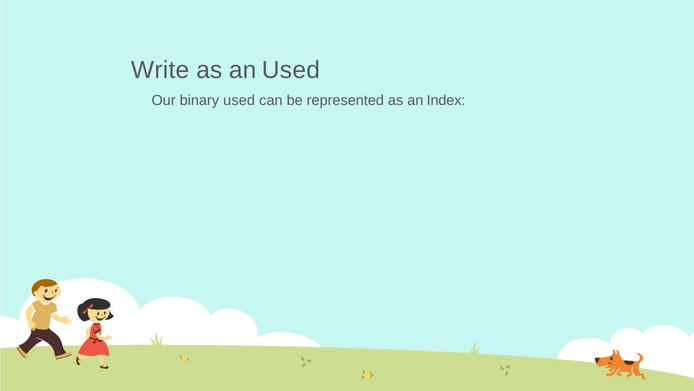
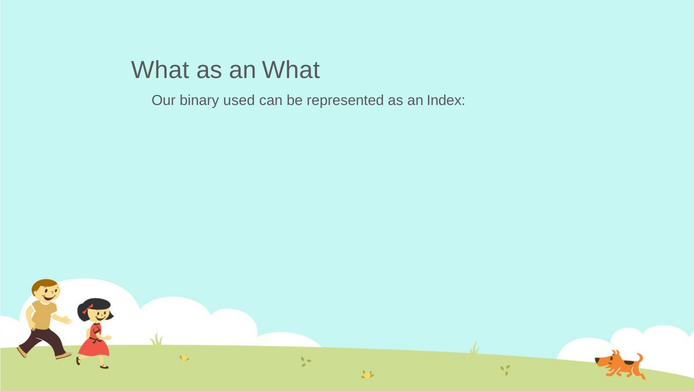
Write: Write -> What (160, 70)
an Used: Used -> What (291, 70)
